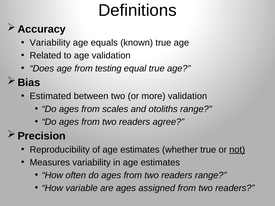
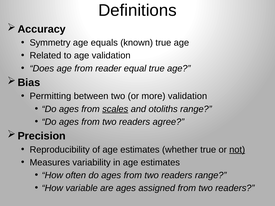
Variability: Variability -> Symmetry (50, 43)
testing: testing -> reader (108, 68)
Estimated: Estimated -> Permitting (50, 96)
scales underline: none -> present (115, 109)
